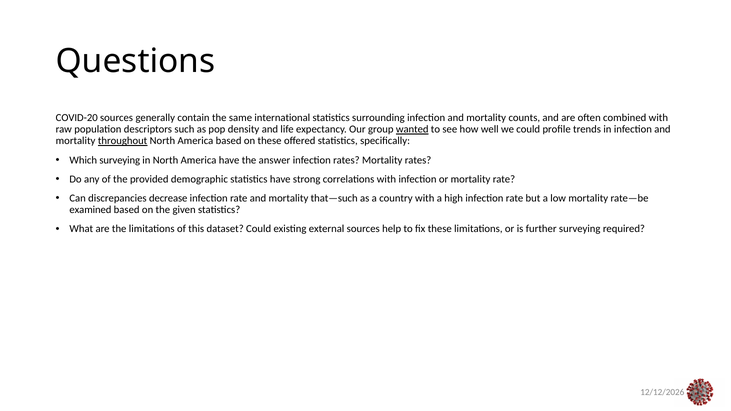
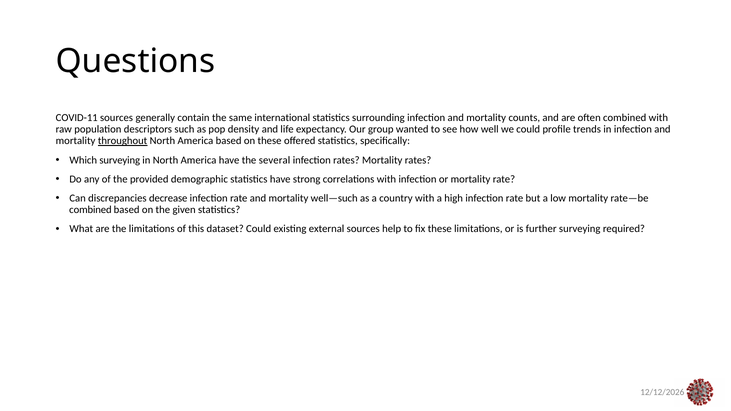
COVID-20: COVID-20 -> COVID-11 (77, 118)
wanted underline: present -> none (412, 129)
answer: answer -> several (274, 160)
that—such: that—such -> well—such (334, 198)
examined: examined -> combined (90, 210)
